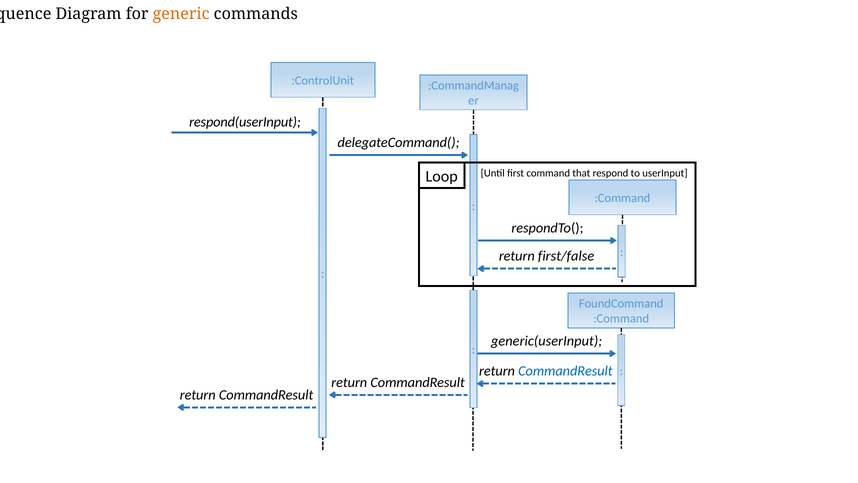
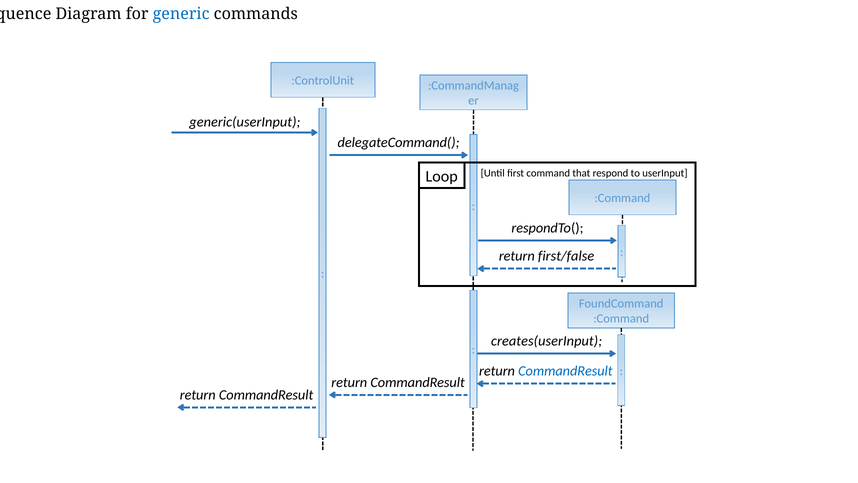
generic colour: orange -> blue (181, 14)
respond(userInput: respond(userInput -> generic(userInput (245, 122)
generic(userInput: generic(userInput -> creates(userInput (547, 341)
